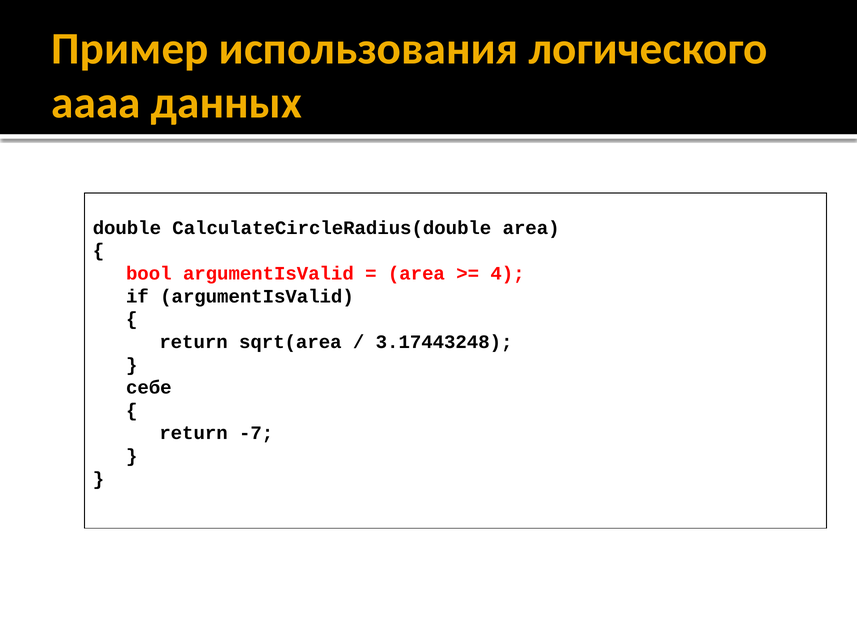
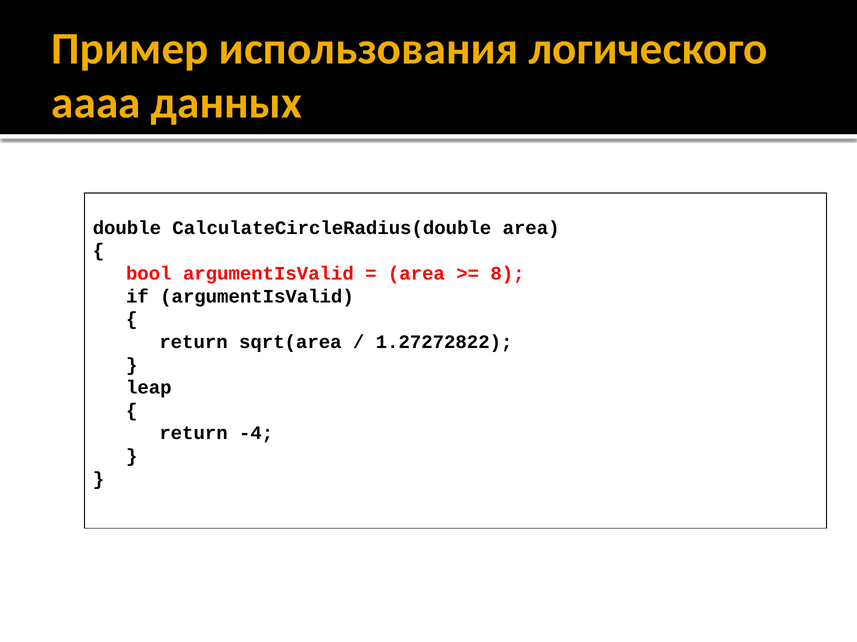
4: 4 -> 8 (508, 274)
3.17443248: 3.17443248 -> 1.27272822 (444, 342)
себе: себе -> leap (149, 388)
-7: -7 -> -4 (256, 434)
